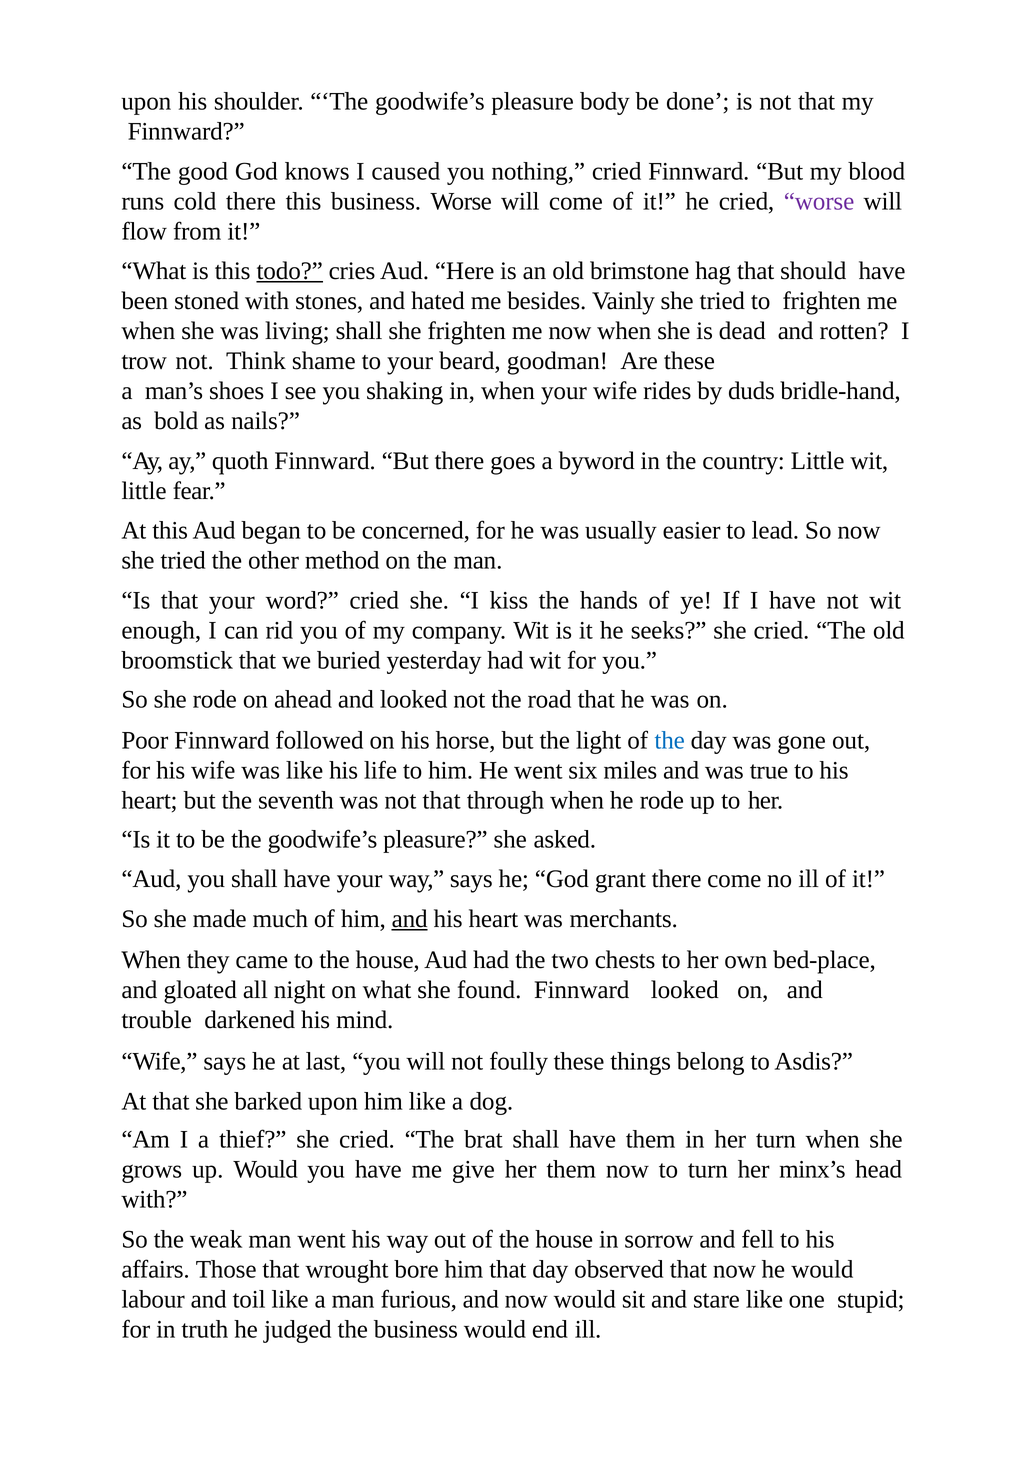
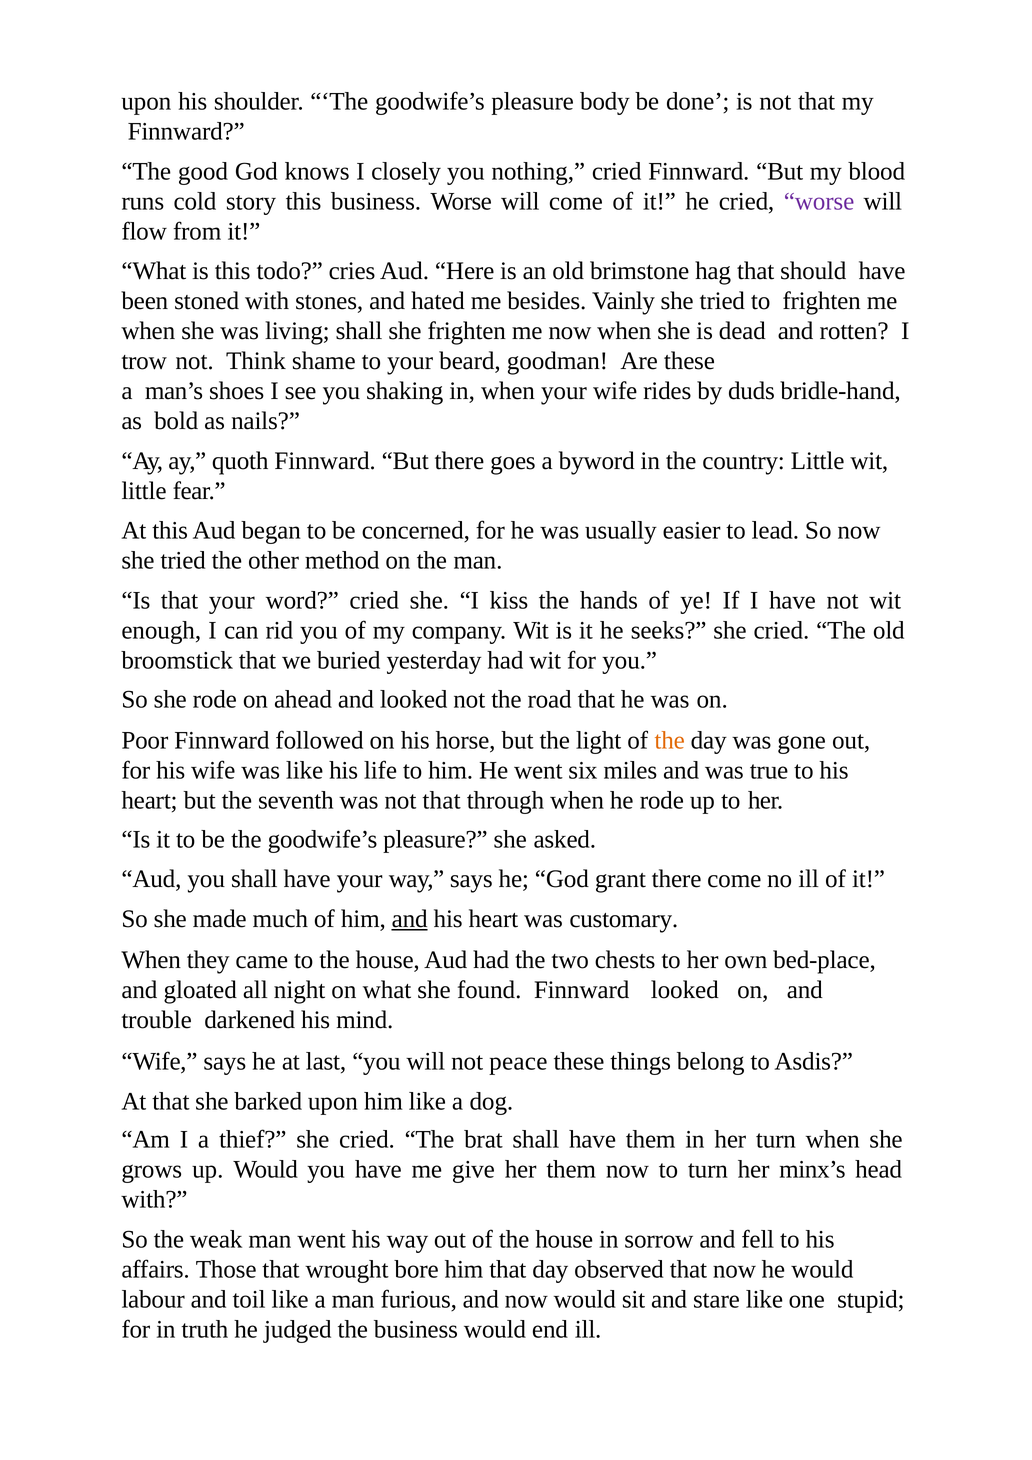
caused: caused -> closely (406, 171)
cold there: there -> story (251, 201)
todo underline: present -> none (290, 271)
the colour: blue -> orange (670, 741)
merchants: merchants -> customary (624, 919)
foully: foully -> peace (518, 1062)
